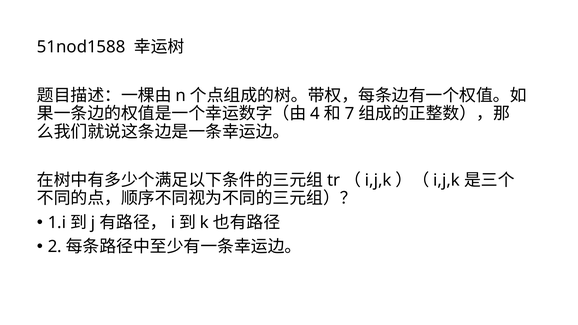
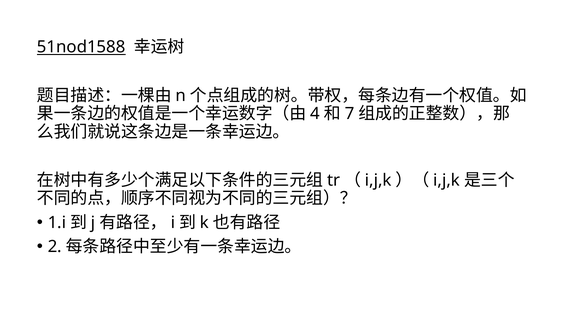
51nod1588 underline: none -> present (81, 47)
